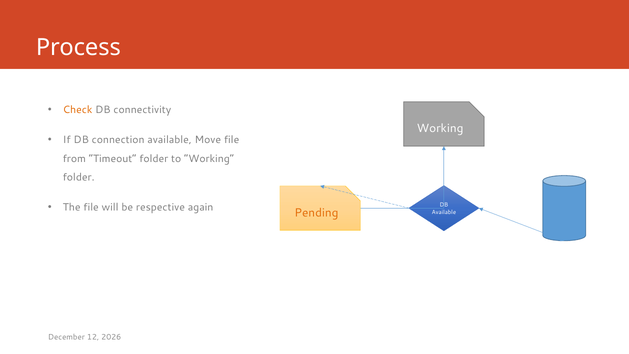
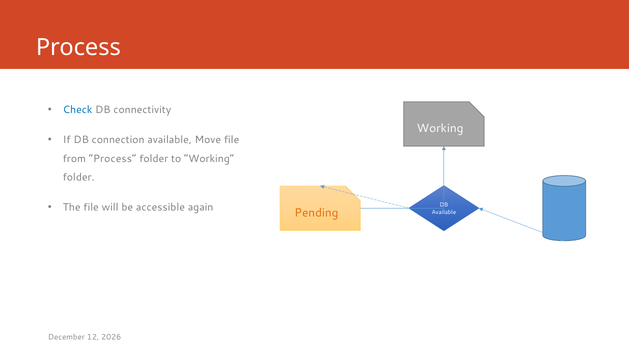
Check colour: orange -> blue (78, 110)
from Timeout: Timeout -> Process (113, 159)
respective: respective -> accessible (160, 207)
